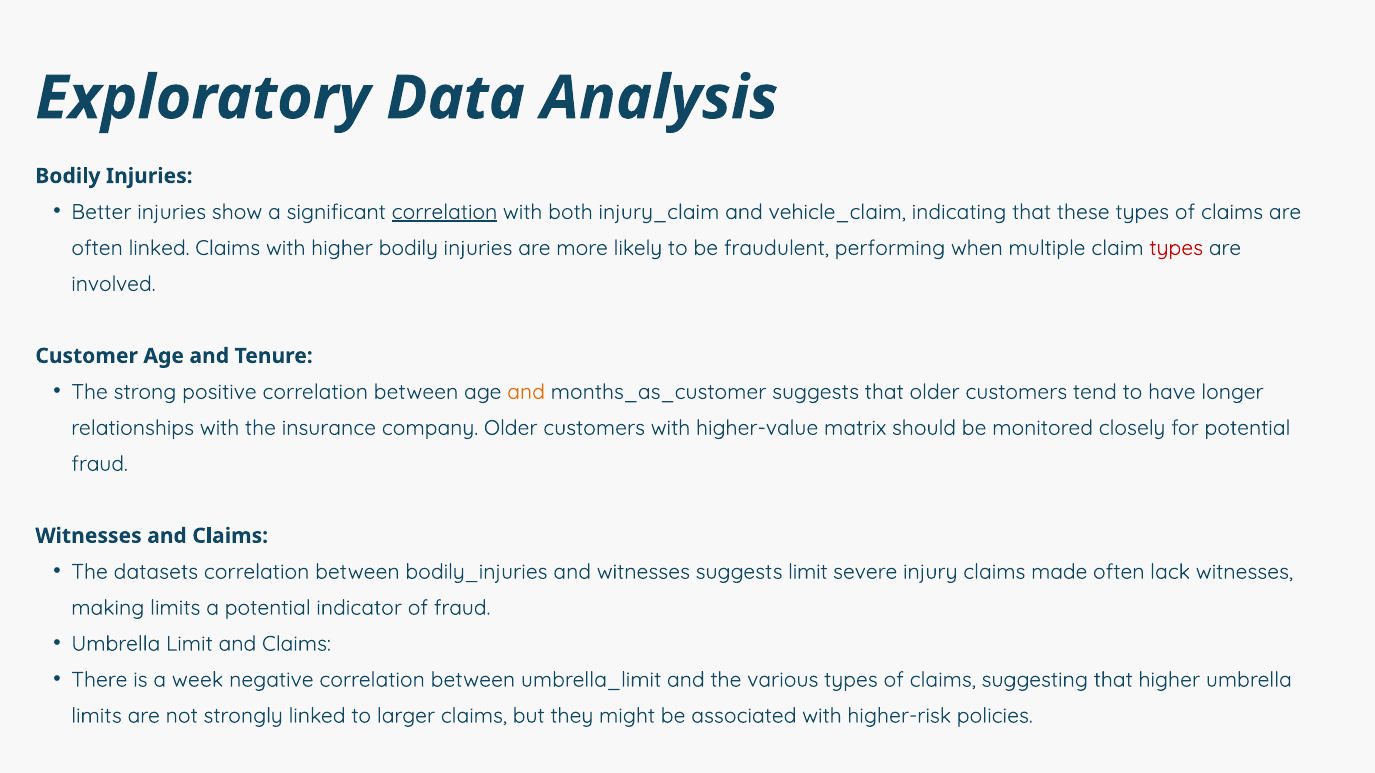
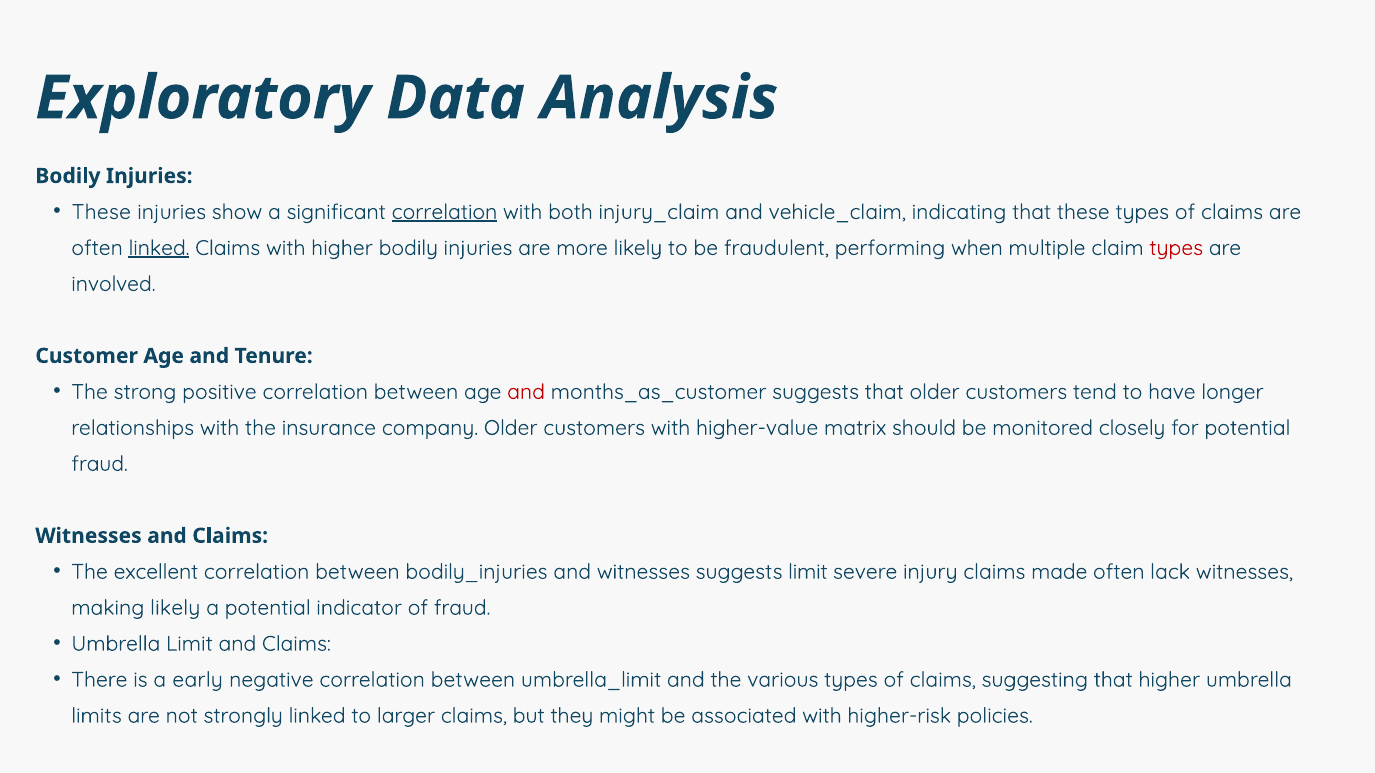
Better: Better -> These (101, 212)
linked underline: none -> present (159, 248)
and colour: orange -> red (526, 392)
datasets: datasets -> excellent (156, 572)
making limits: limits -> likely (175, 608)
week: week -> early (198, 680)
